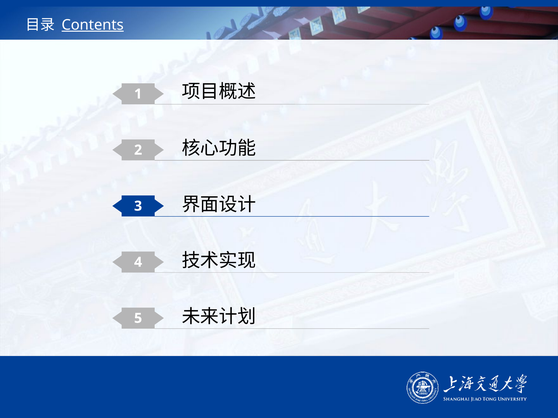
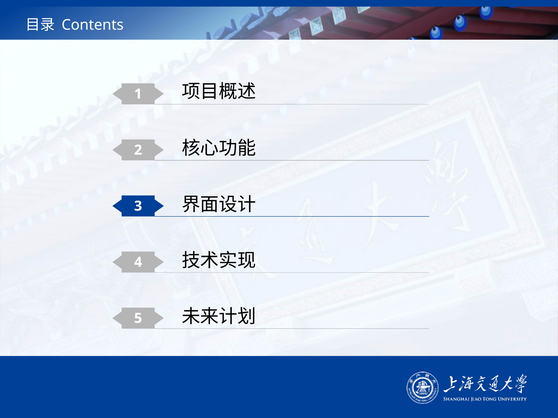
Contents underline: present -> none (93, 25)
